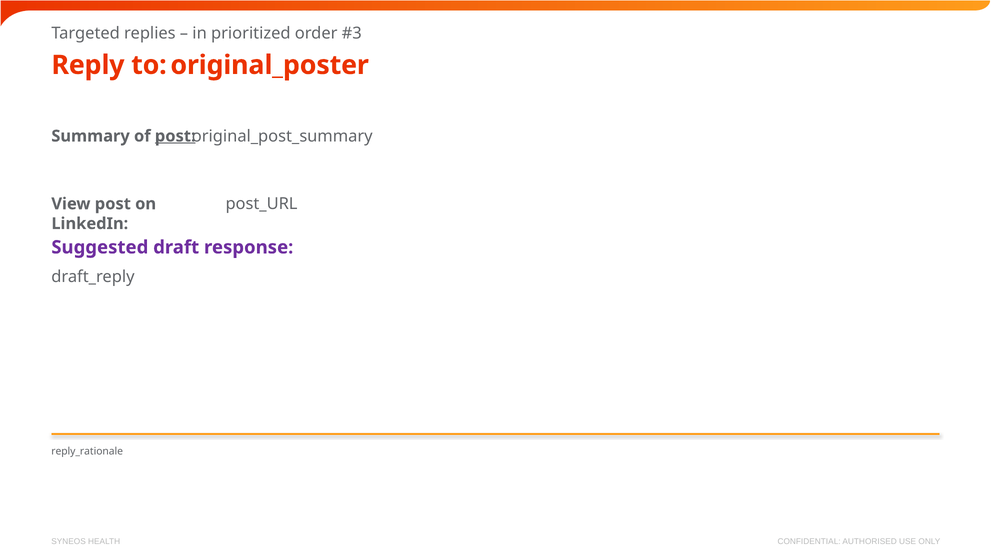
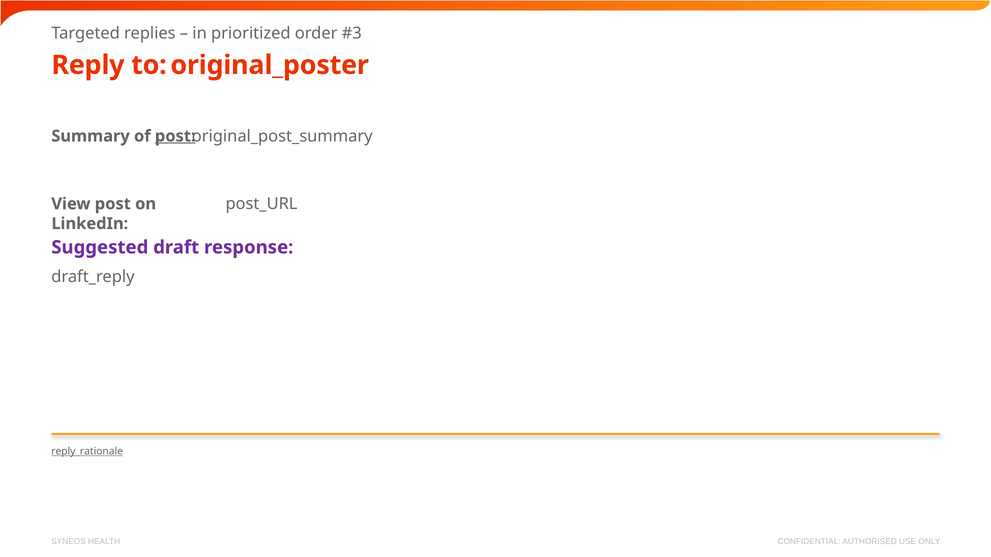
reply_rationale underline: none -> present (87, 452)
